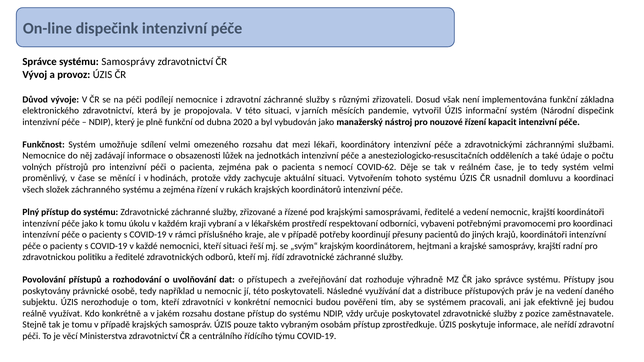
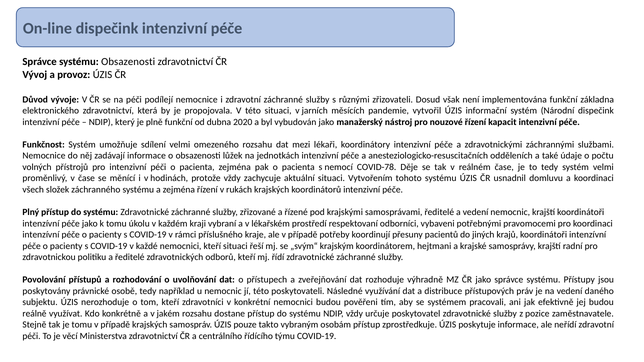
systému Samosprávy: Samosprávy -> Obsazenosti (128, 62)
COVID-62: COVID-62 -> COVID-78 (377, 167)
